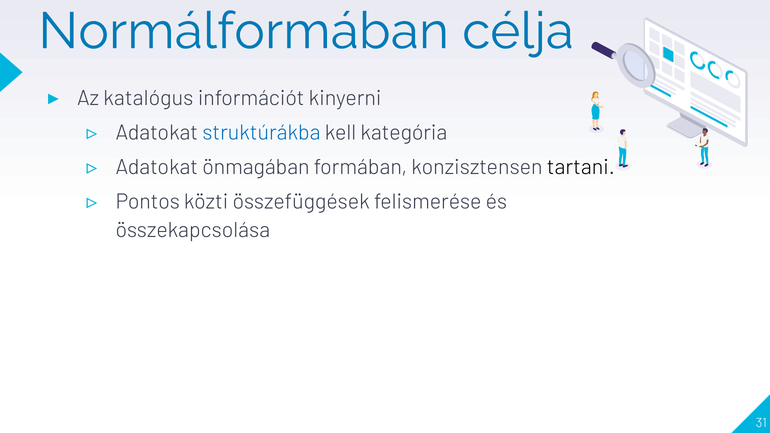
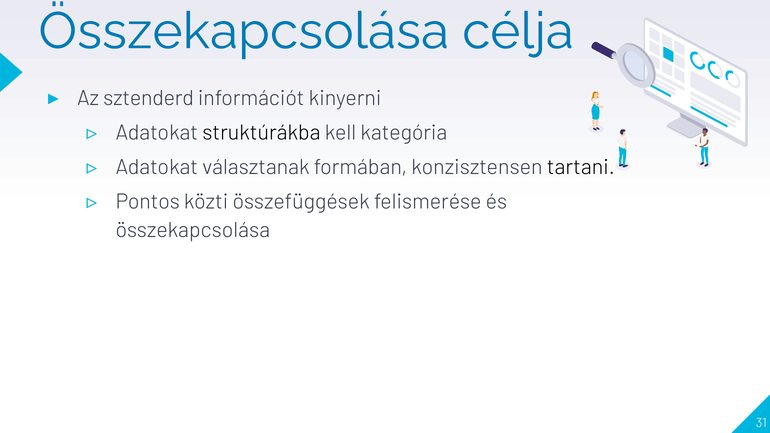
Normálformában: Normálformában -> Összekapcsolása (244, 31)
katalógus: katalógus -> sztenderd (149, 98)
struktúrákba colour: blue -> black (261, 133)
önmagában: önmagában -> választanak (256, 167)
